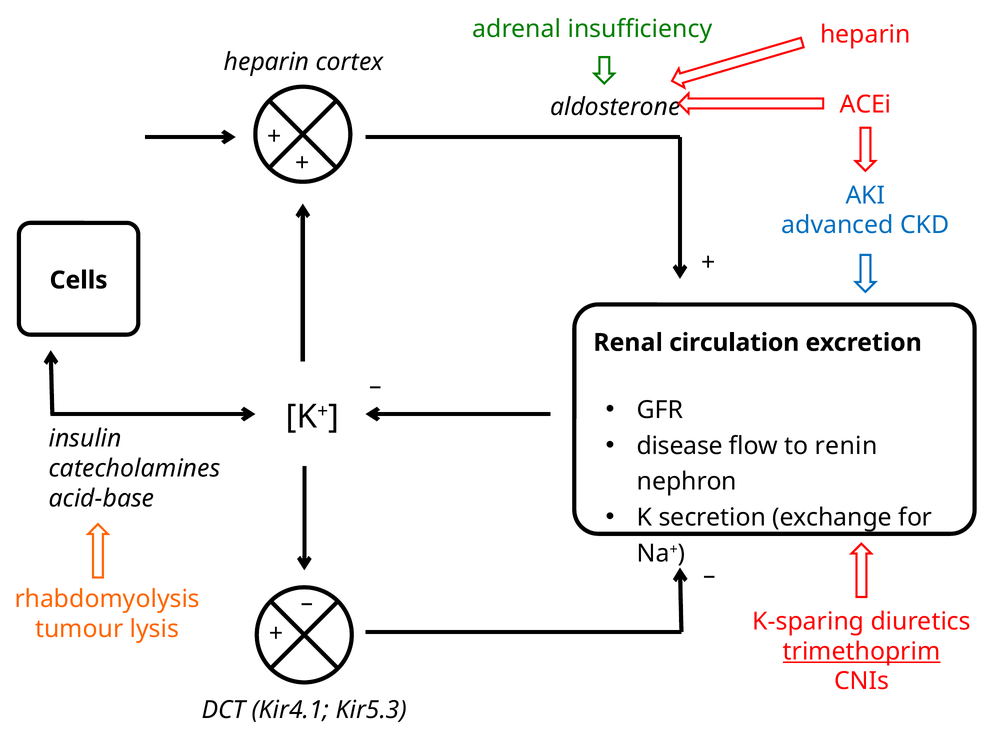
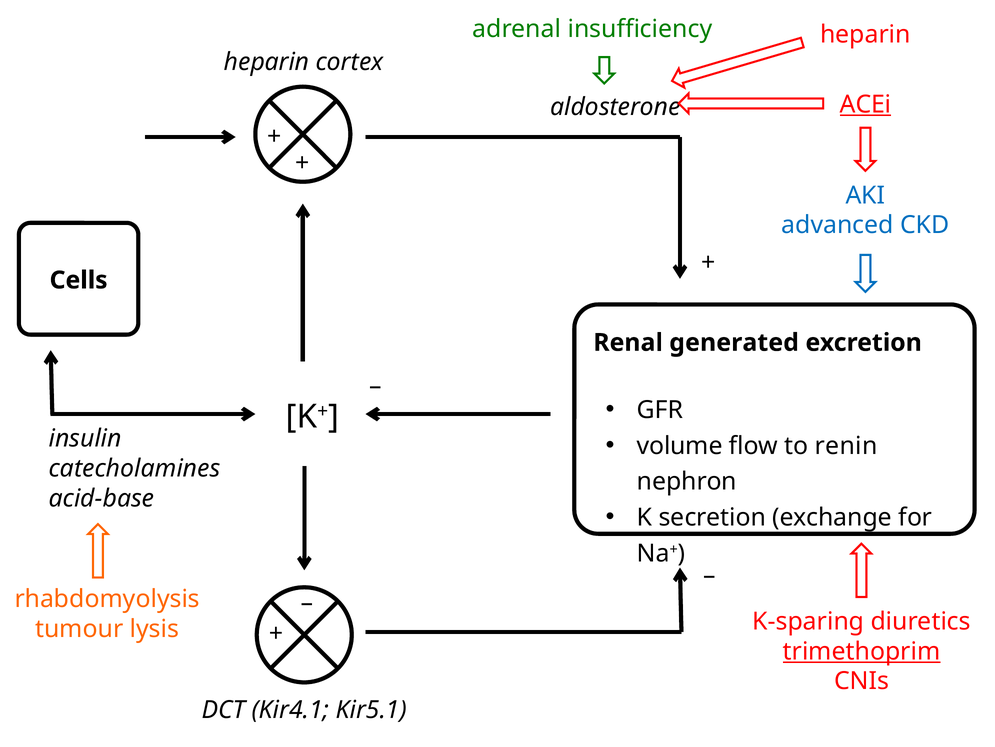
ACEi underline: none -> present (866, 105)
circulation: circulation -> generated (734, 342)
disease: disease -> volume (680, 445)
Kir5.3: Kir5.3 -> Kir5.1 (371, 710)
